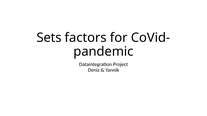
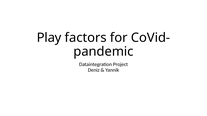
Sets: Sets -> Play (49, 38)
